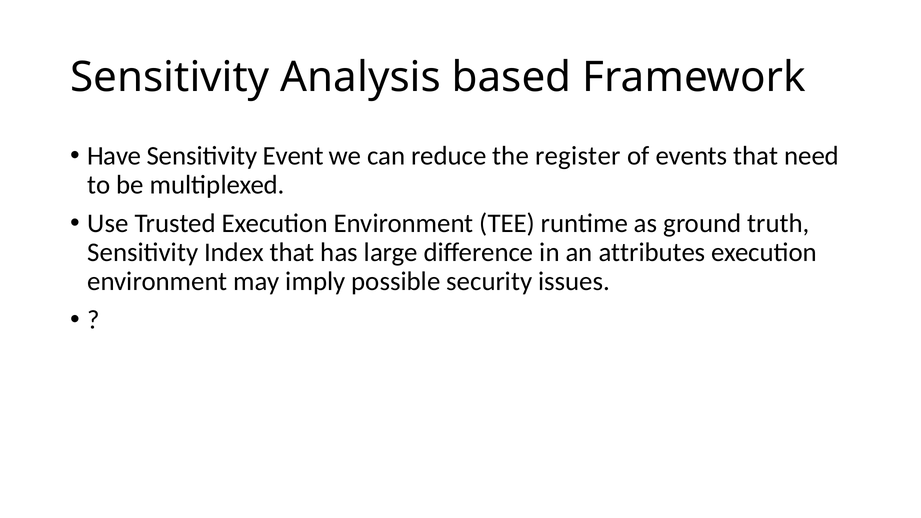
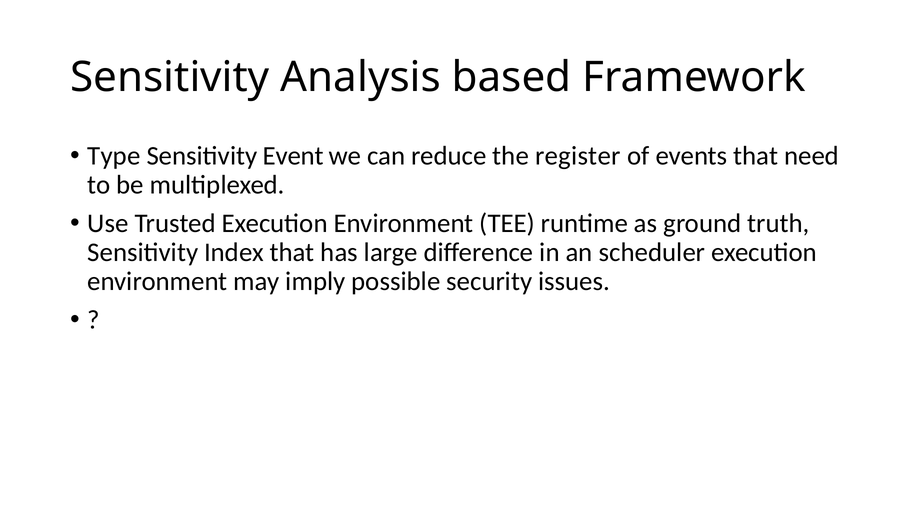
Have: Have -> Type (114, 156)
attributes: attributes -> scheduler (652, 252)
